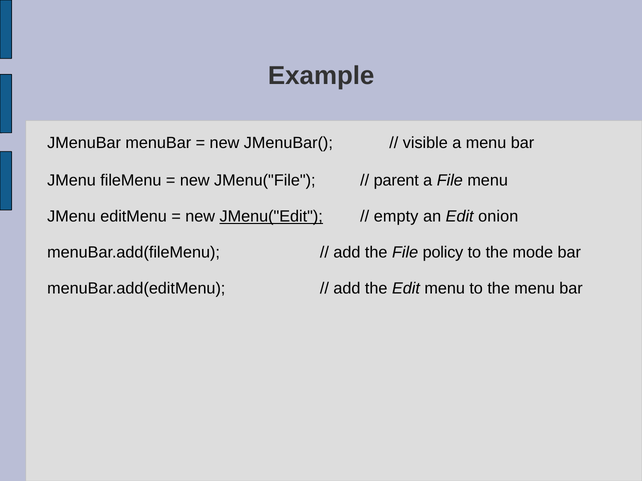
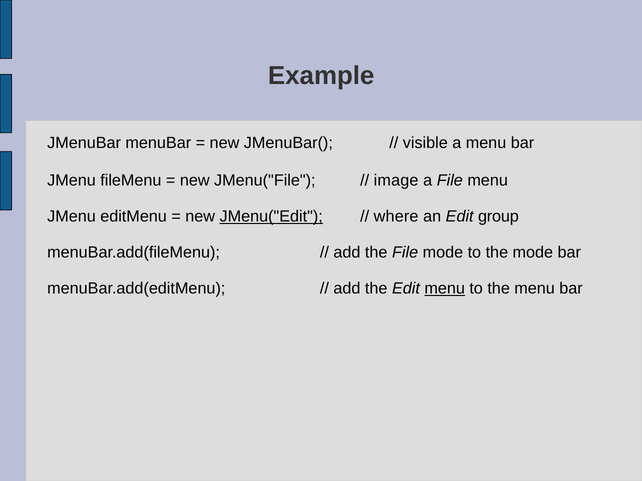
parent: parent -> image (396, 180)
empty: empty -> where (396, 217)
onion: onion -> group (498, 217)
File policy: policy -> mode (443, 253)
menu underline: none -> present (445, 289)
